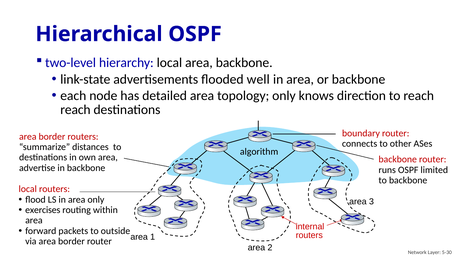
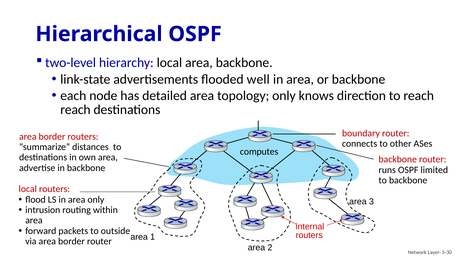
algorithm: algorithm -> computes (259, 152)
exercises: exercises -> intrusion (43, 210)
